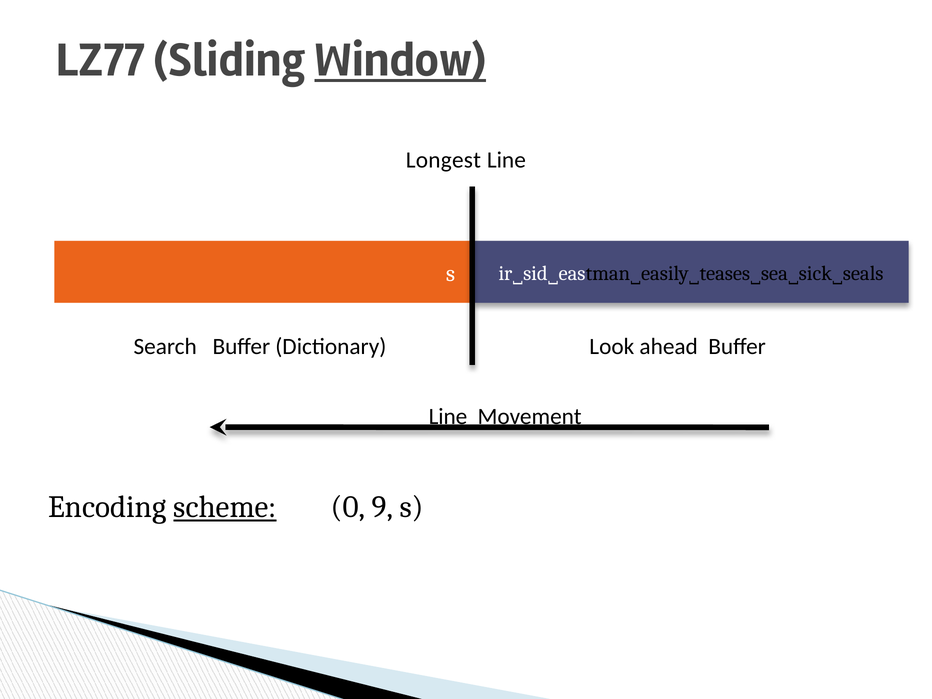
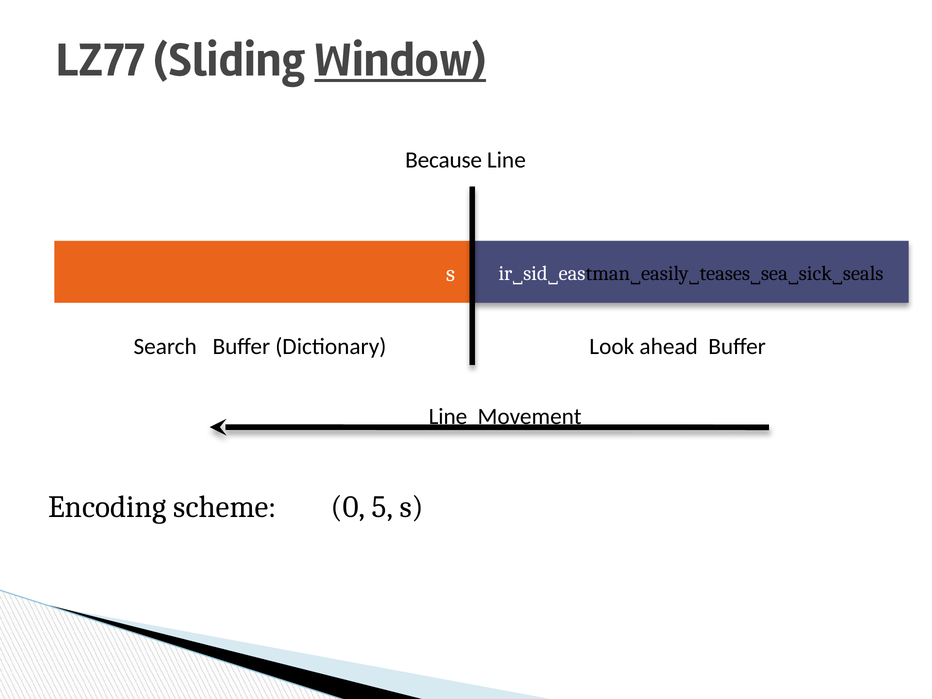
Longest: Longest -> Because (444, 160)
scheme underline: present -> none (225, 507)
9: 9 -> 5 (382, 507)
